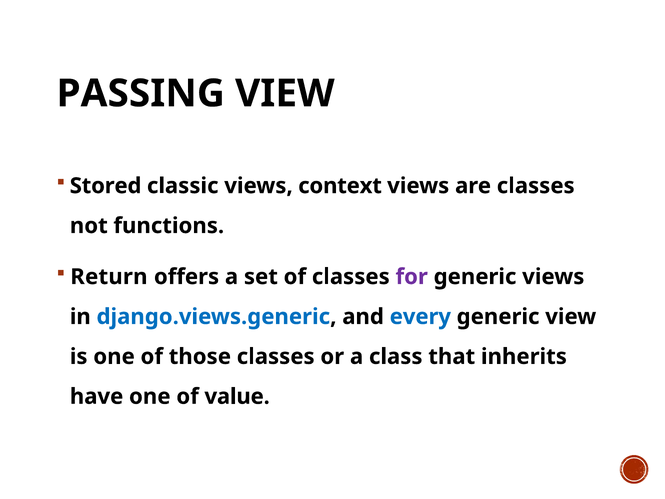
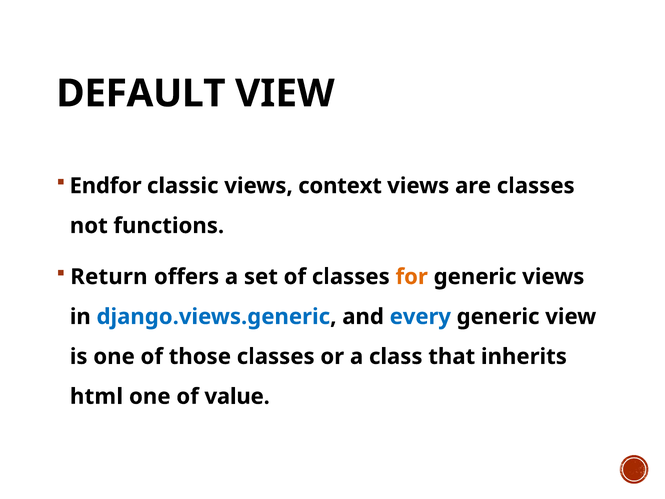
PASSING: PASSING -> DEFAULT (141, 93)
Stored: Stored -> Endfor (106, 186)
for colour: purple -> orange (412, 277)
have: have -> html (96, 396)
